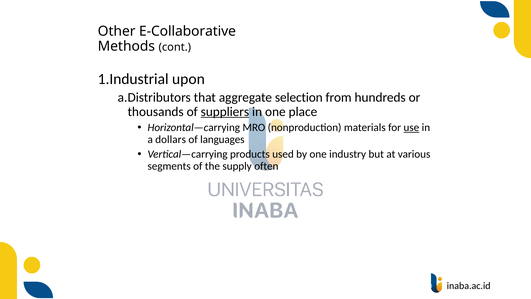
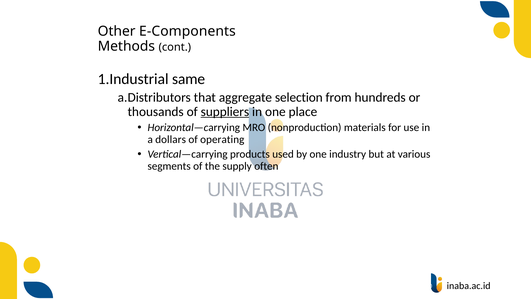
E-Collaborative: E-Collaborative -> E-Components (187, 31)
upon: upon -> same (189, 79)
use underline: present -> none (411, 127)
languages: languages -> operating (222, 139)
